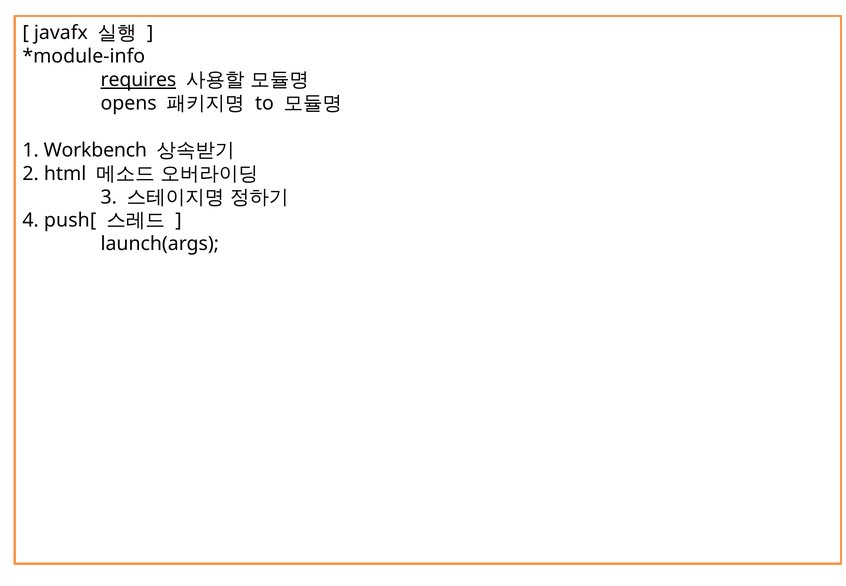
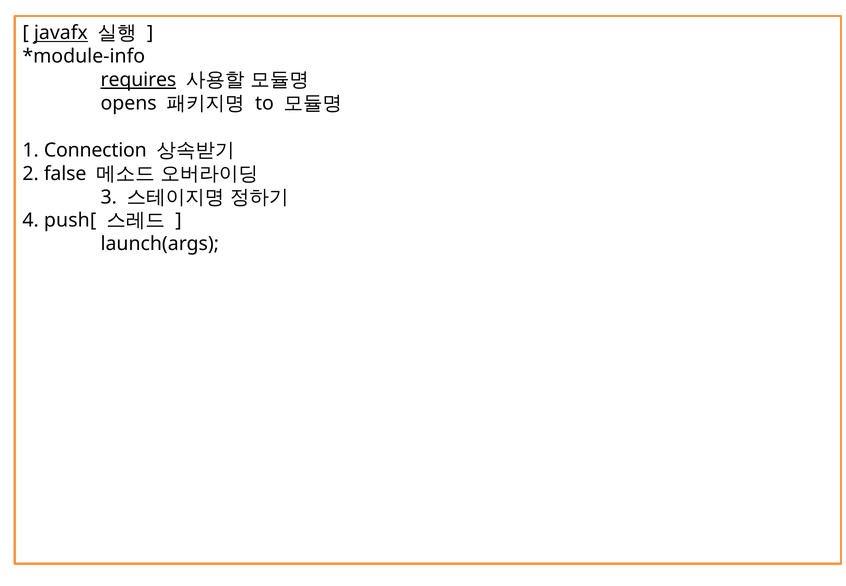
javafx underline: none -> present (61, 33)
Workbench: Workbench -> Connection (95, 150)
html: html -> false (65, 174)
